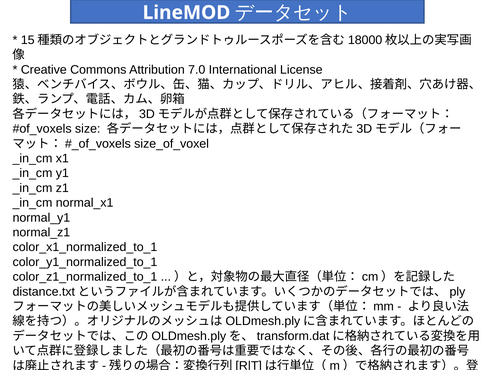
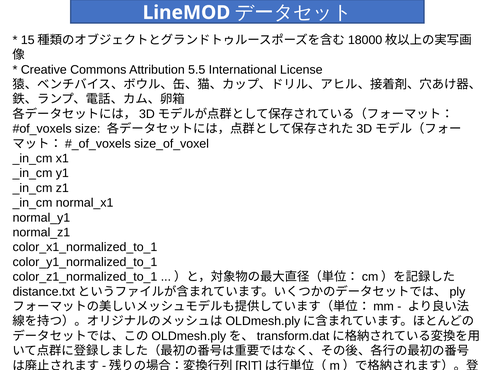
7.0: 7.0 -> 5.5 (197, 70)
